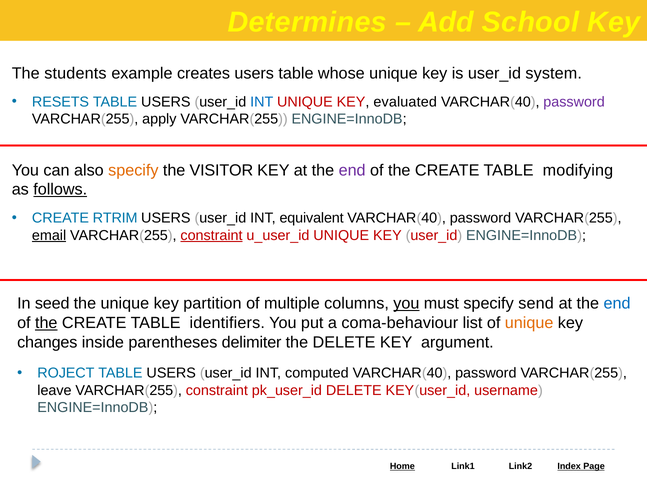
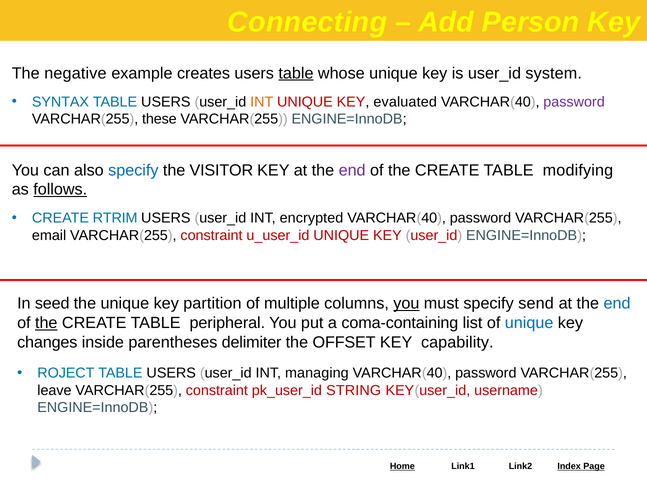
Determines: Determines -> Connecting (307, 22)
School: School -> Person (531, 22)
students: students -> negative (75, 73)
table underline: none -> present (296, 73)
RESETS: RESETS -> SYNTAX (61, 102)
INT colour: blue -> orange (262, 102)
apply: apply -> these (159, 119)
specify colour: orange -> blue (133, 170)
equivalent: equivalent -> encrypted (311, 218)
email underline: present -> none (49, 236)
constraint underline: present -> none (211, 236)
identifiers: identifiers -> peripheral (227, 323)
coma-behaviour: coma-behaviour -> coma-containing (400, 323)
unique colour: orange -> blue (529, 323)
the DELETE: DELETE -> OFFSET (344, 343)
argument: argument -> capability (457, 343)
computed: computed -> managing (317, 373)
pk_user_id DELETE: DELETE -> STRING (354, 391)
